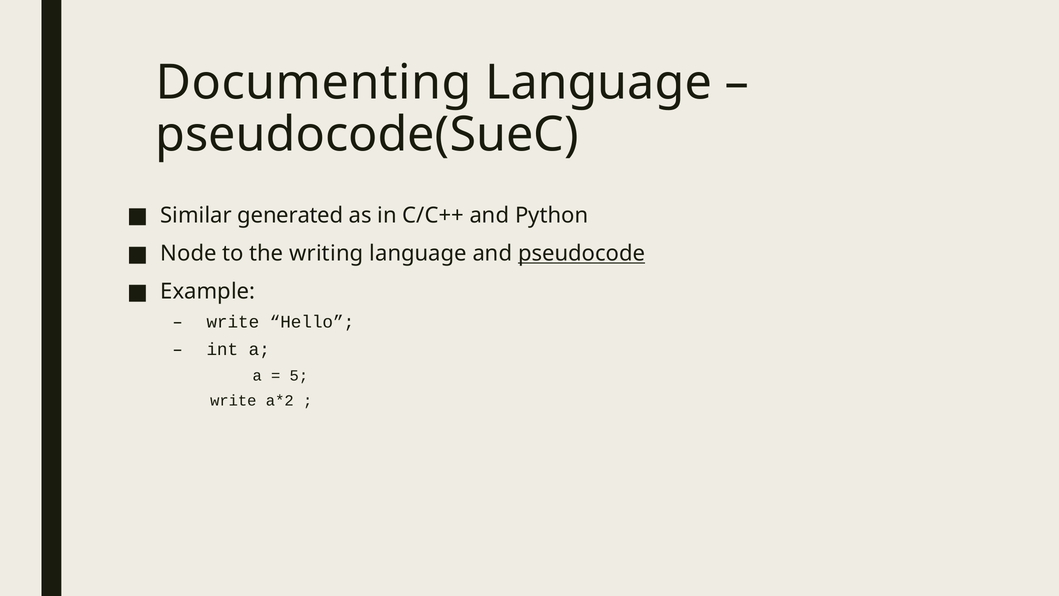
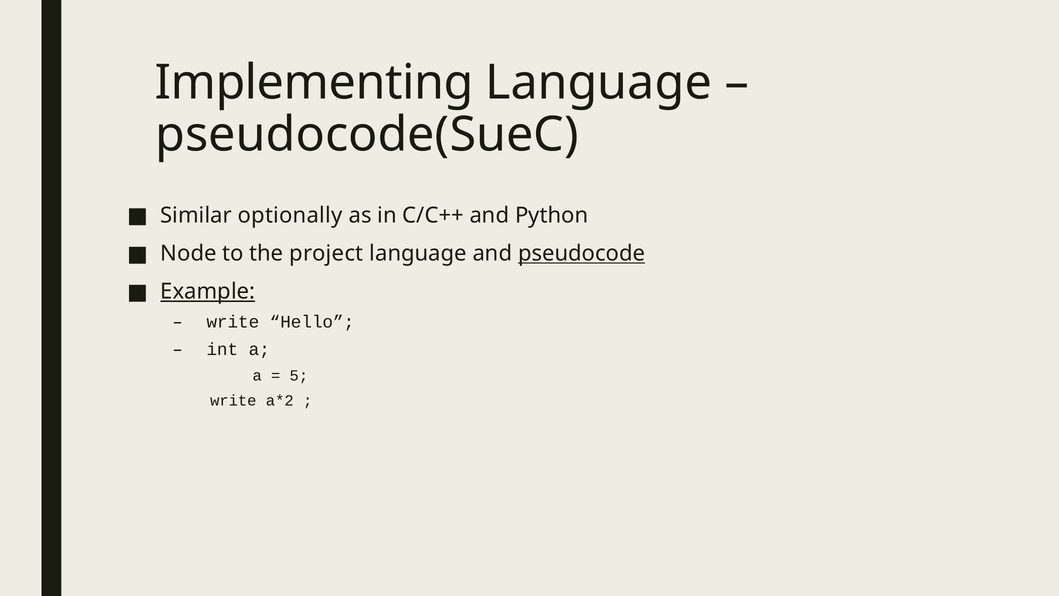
Documenting: Documenting -> Implementing (314, 83)
generated: generated -> optionally (290, 215)
writing: writing -> project (326, 253)
Example underline: none -> present (208, 291)
